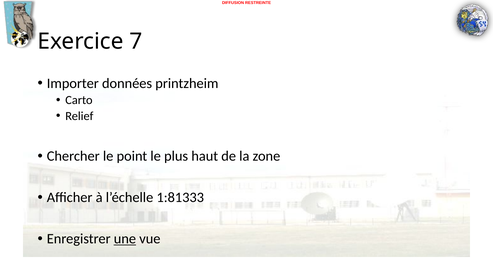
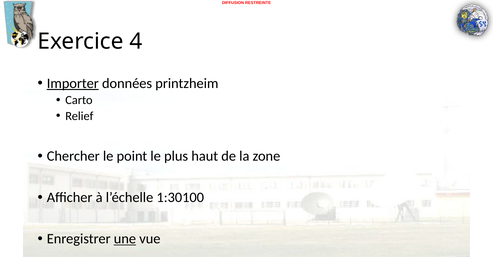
7: 7 -> 4 (136, 41)
Importer underline: none -> present (73, 83)
1:81333: 1:81333 -> 1:30100 (180, 198)
